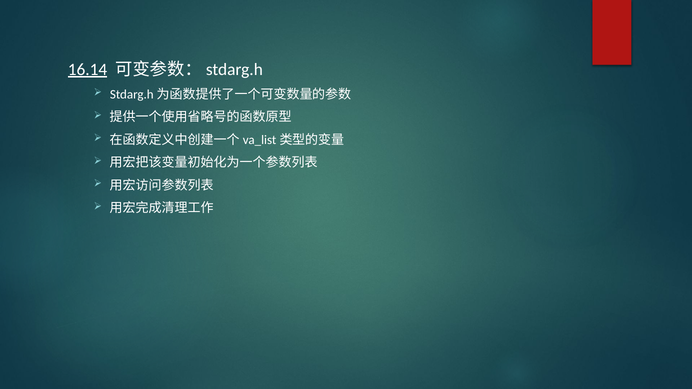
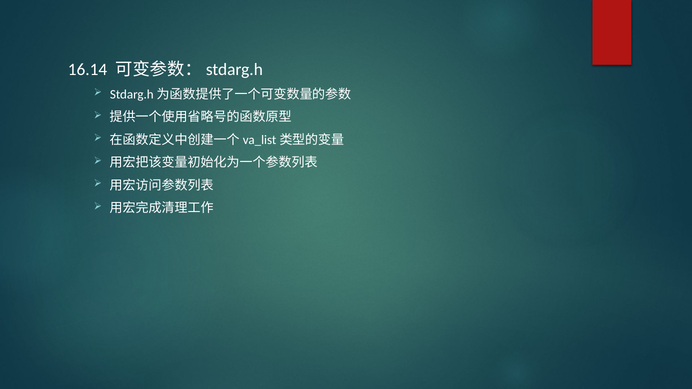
16.14 underline: present -> none (88, 69)
